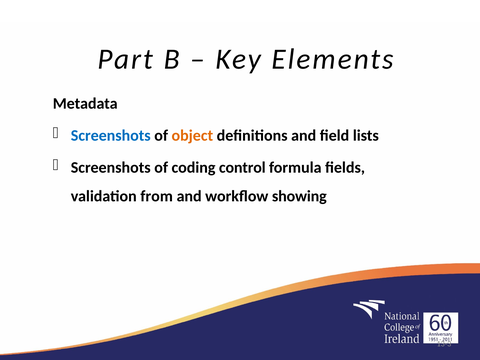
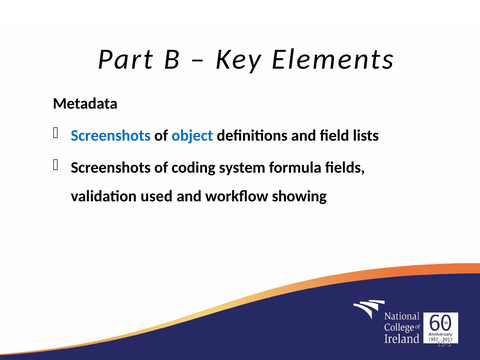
object colour: orange -> blue (192, 136)
control: control -> system (242, 168)
from: from -> used (157, 196)
